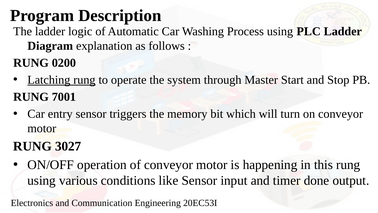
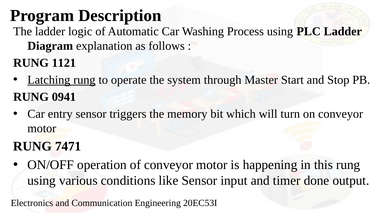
0200: 0200 -> 1121 (64, 63)
7001: 7001 -> 0941 (64, 97)
3027: 3027 -> 7471 (68, 146)
